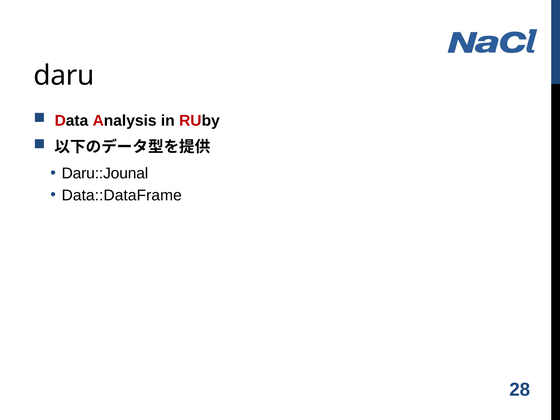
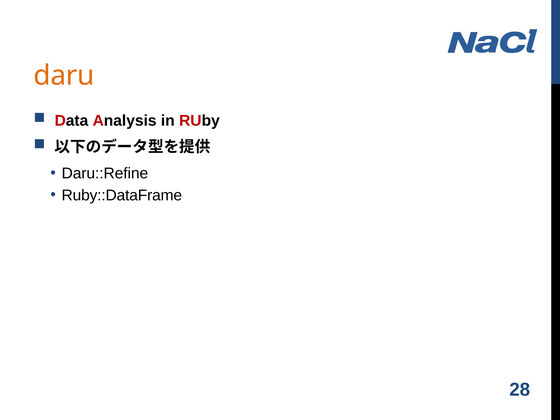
daru colour: black -> orange (64, 76)
Daru::Jounal: Daru::Jounal -> Daru::Refine (105, 173)
Data::DataFrame: Data::DataFrame -> Ruby::DataFrame (122, 195)
